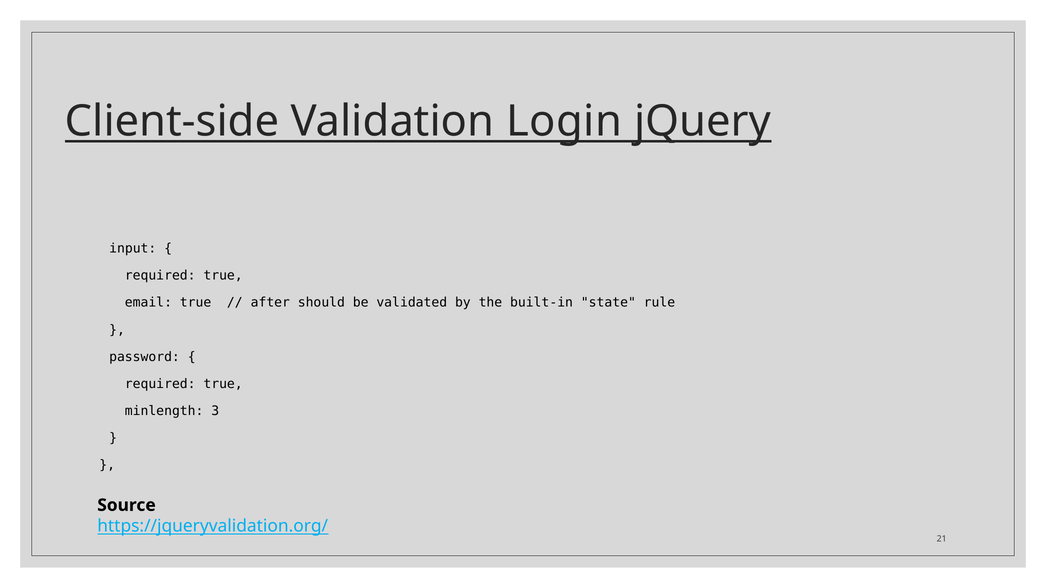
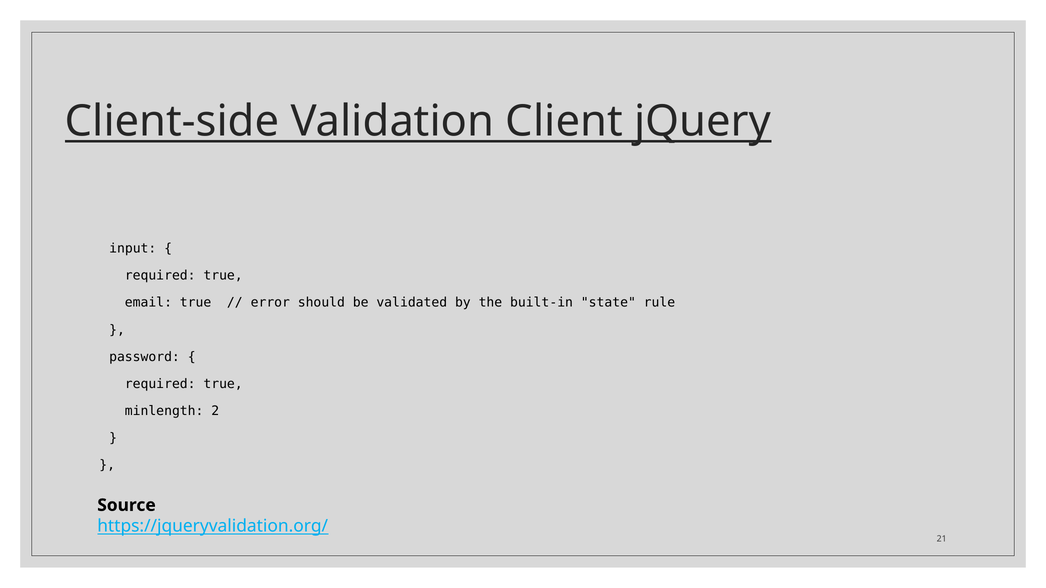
Login: Login -> Client (564, 121)
after: after -> error (270, 303)
3: 3 -> 2 (215, 411)
